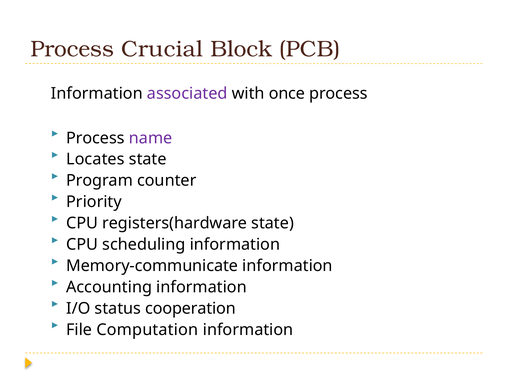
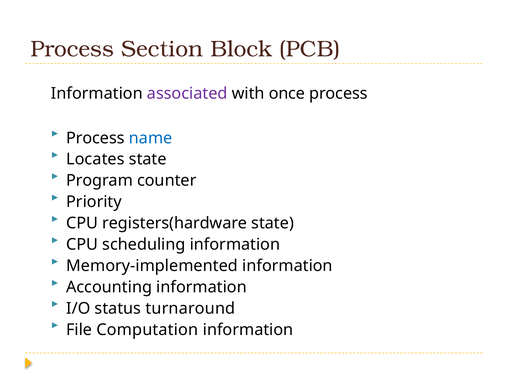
Crucial: Crucial -> Section (162, 49)
name colour: purple -> blue (151, 138)
Memory-communicate: Memory-communicate -> Memory-implemented (152, 266)
cooperation: cooperation -> turnaround (190, 309)
